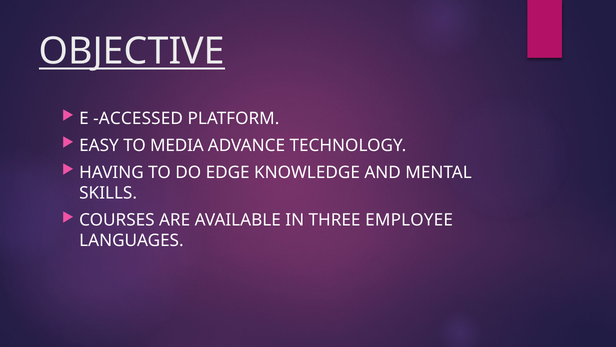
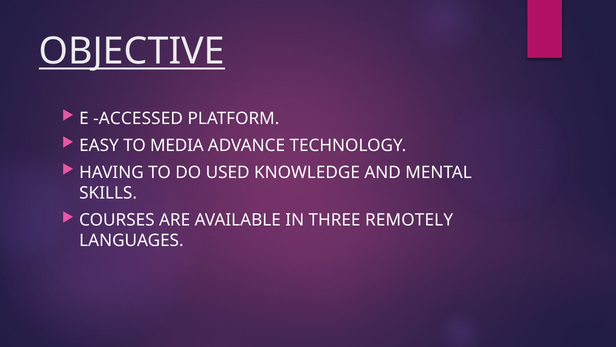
EDGE: EDGE -> USED (228, 172)
EMPLOYEE: EMPLOYEE -> REMOTELY (409, 220)
